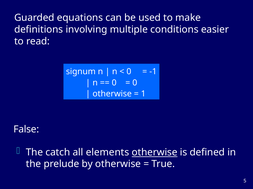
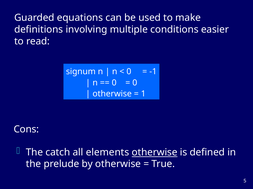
False: False -> Cons (26, 130)
